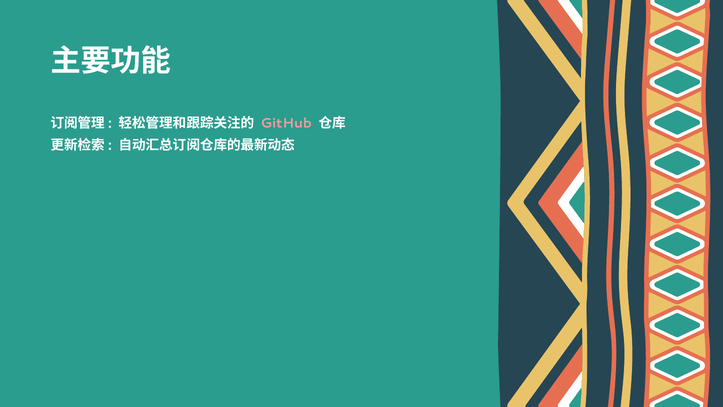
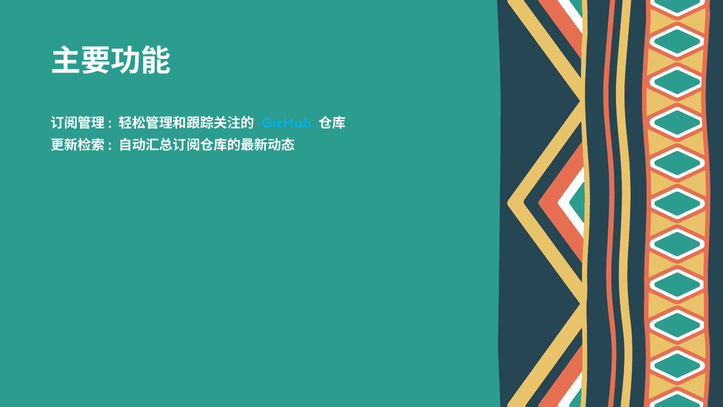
GitHub colour: pink -> light blue (286, 123)
